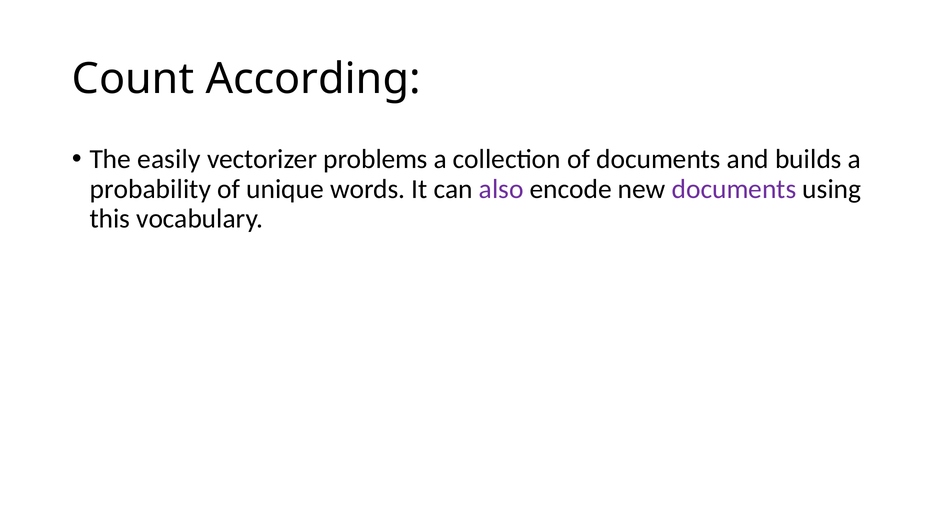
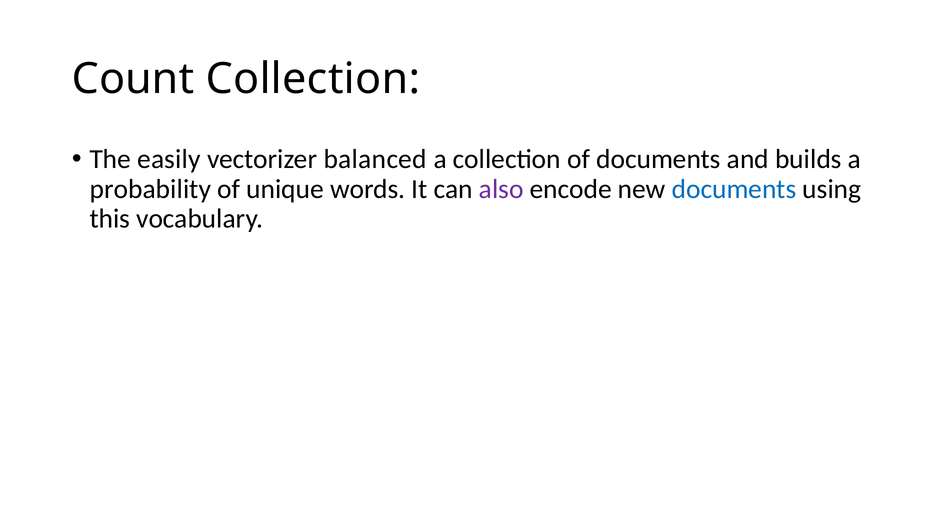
Count According: According -> Collection (313, 79)
problems: problems -> balanced (375, 159)
documents colour: purple -> blue (734, 189)
